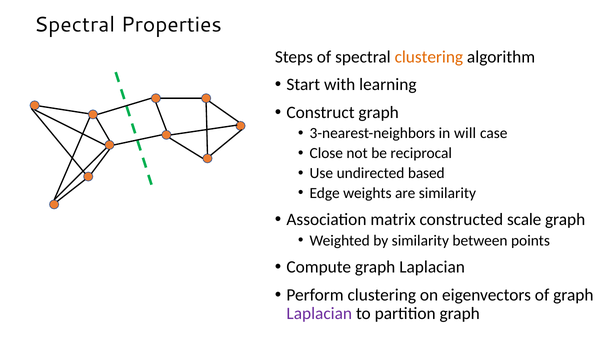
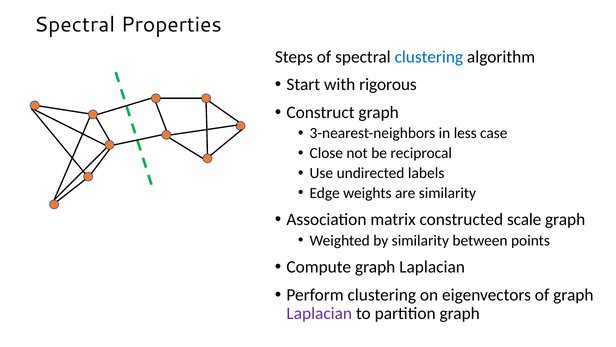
clustering colour: orange -> blue (429, 57)
learning: learning -> rigorous (388, 85)
will: will -> less (465, 133)
based: based -> labels (426, 173)
